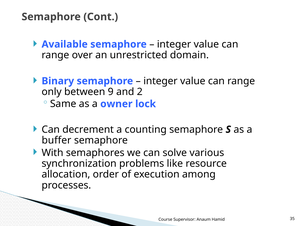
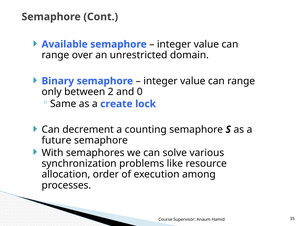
9: 9 -> 2 (111, 92)
2: 2 -> 0 (140, 92)
owner: owner -> create (116, 104)
buffer: buffer -> future (56, 141)
